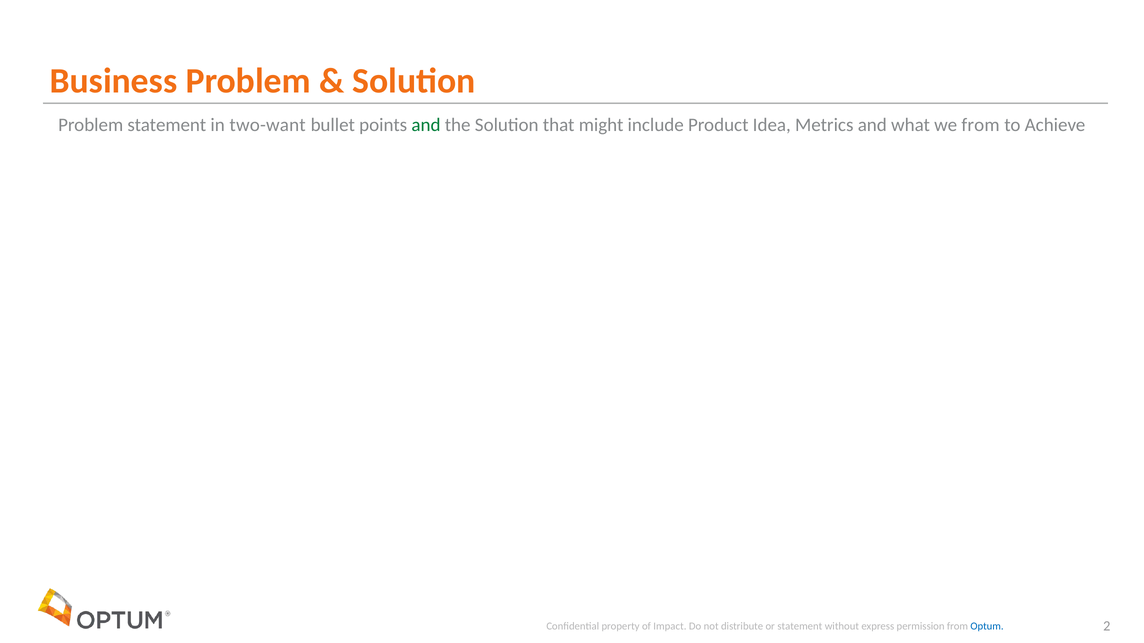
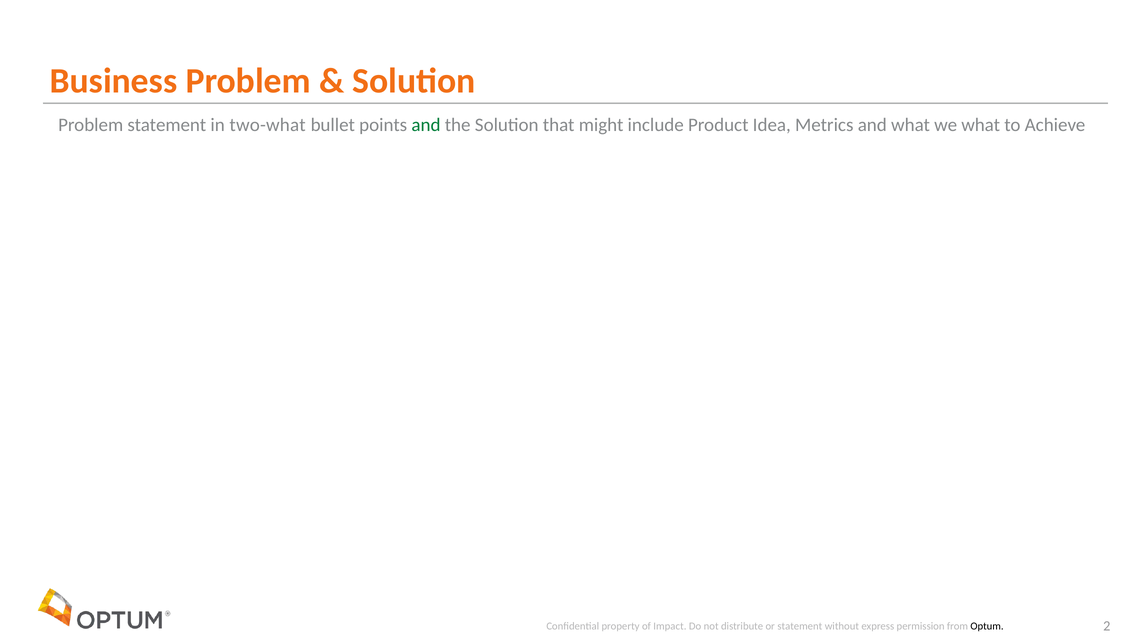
two-want: two-want -> two-what (268, 125)
we from: from -> what (981, 125)
Optum colour: blue -> black (987, 626)
